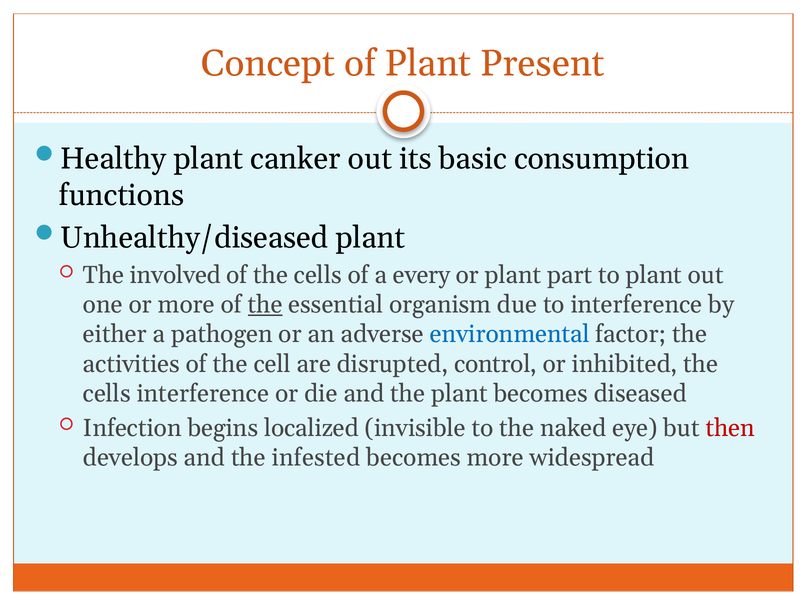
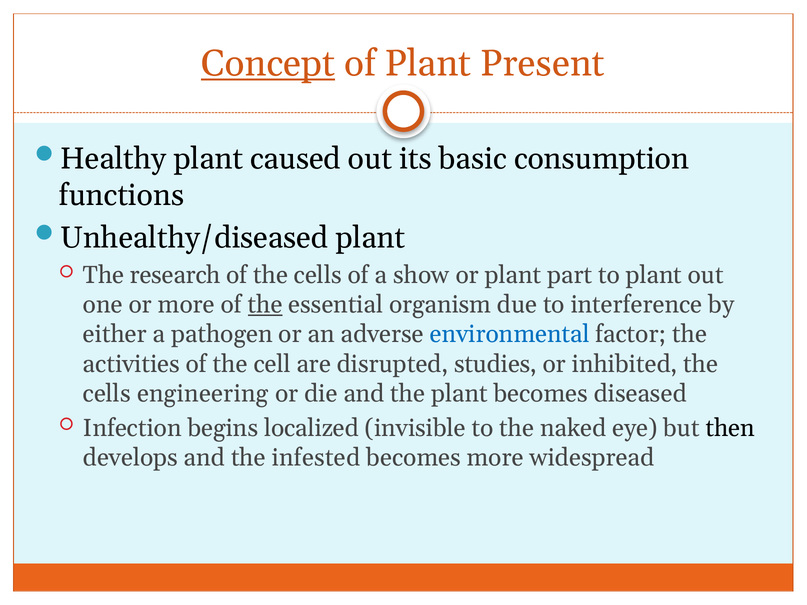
Concept underline: none -> present (268, 64)
canker: canker -> caused (296, 159)
involved: involved -> research (175, 275)
every: every -> show (421, 275)
control: control -> studies (495, 364)
cells interference: interference -> engineering (203, 394)
then colour: red -> black (730, 428)
